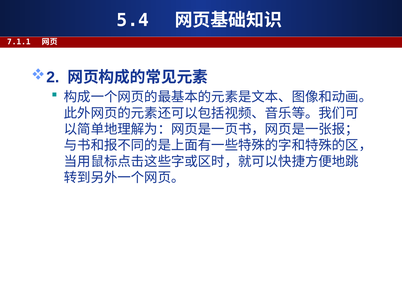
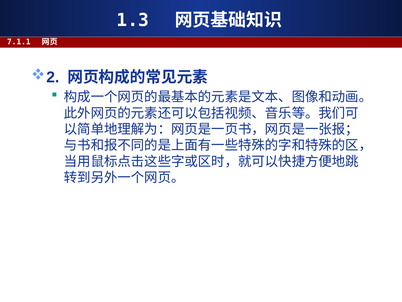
5.4: 5.4 -> 1.3 (133, 20)
